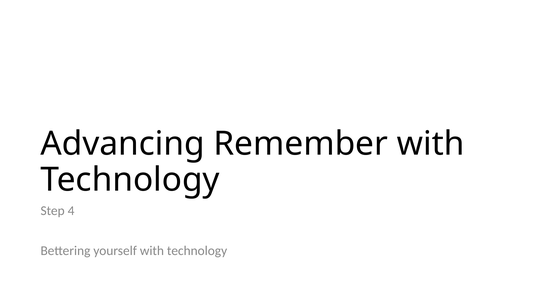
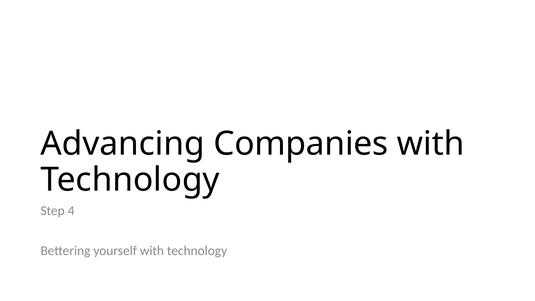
Remember: Remember -> Companies (301, 144)
